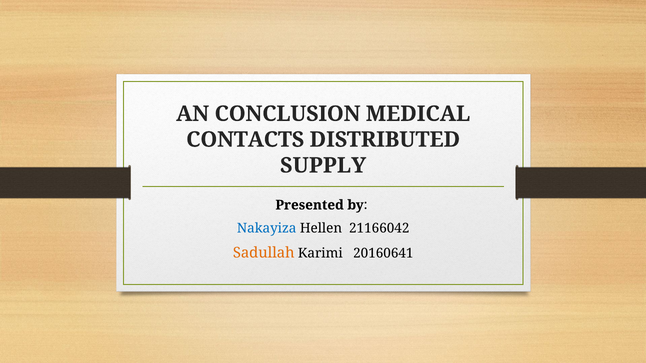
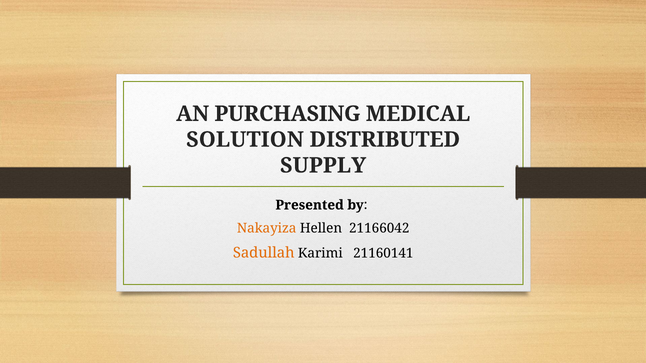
CONCLUSION: CONCLUSION -> PURCHASING (288, 114)
CONTACTS: CONTACTS -> SOLUTION (245, 140)
Nakayiza colour: blue -> orange (267, 229)
20160641: 20160641 -> 21160141 (383, 254)
